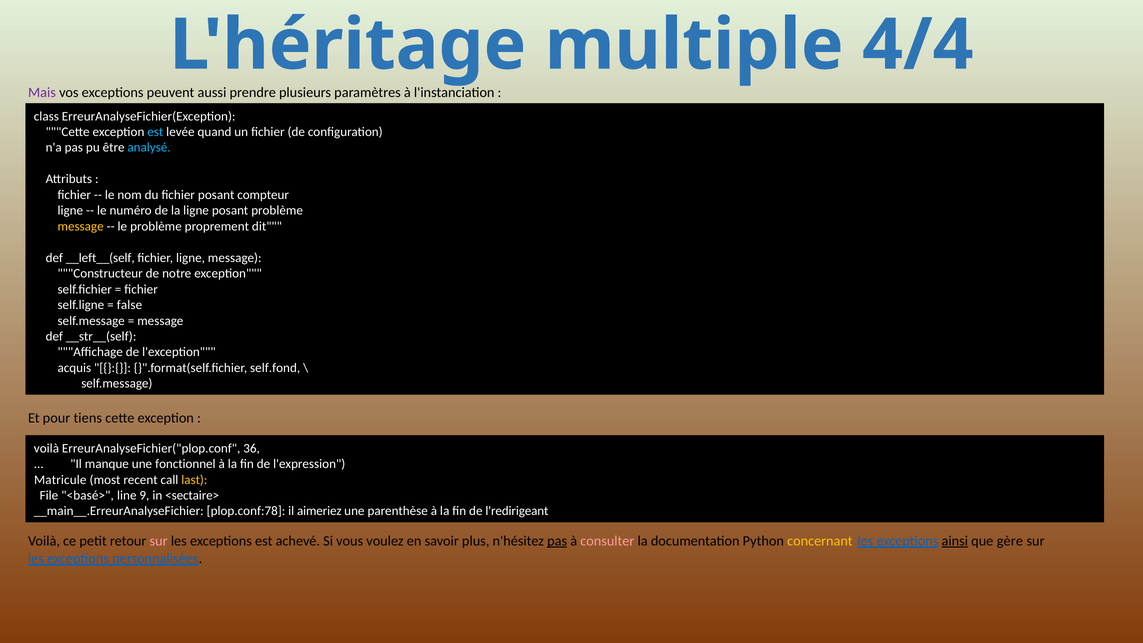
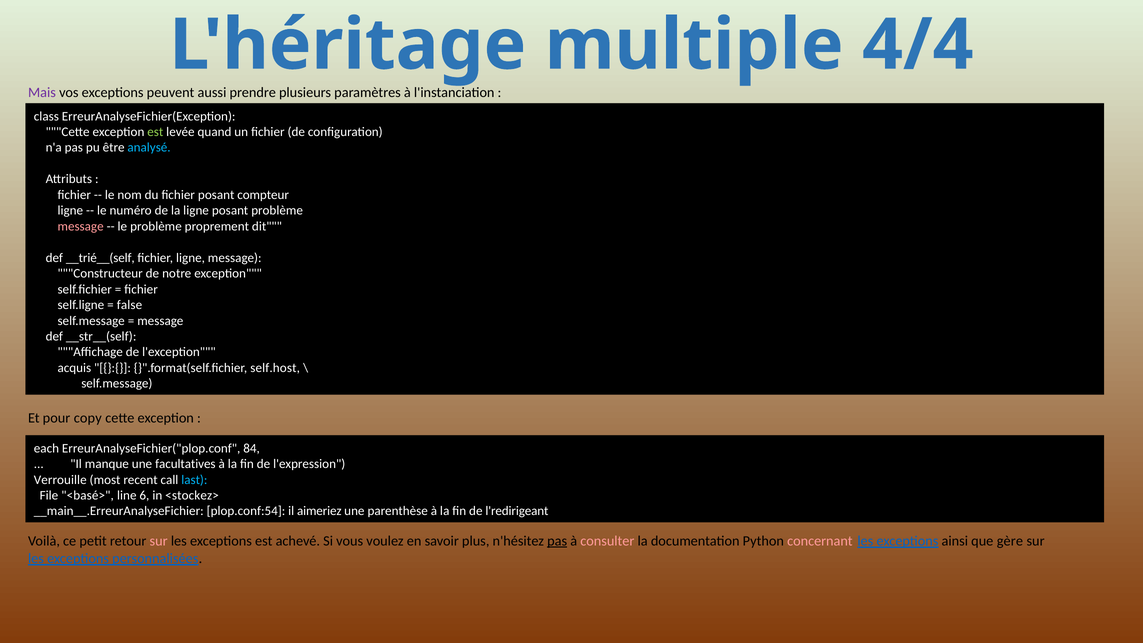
est colour: light blue -> light green (155, 132)
message colour: yellow -> pink (81, 226)
__left__(self: __left__(self -> __trié__(self (100, 258)
self.fond: self.fond -> self.host (275, 368)
tiens: tiens -> copy (88, 418)
voilà: voilà -> each (46, 448)
36: 36 -> 84 (252, 448)
fonctionnel: fonctionnel -> facultatives (185, 464)
Matricule: Matricule -> Verrouille (60, 480)
last colour: yellow -> light blue (194, 480)
9: 9 -> 6 (144, 495)
<sectaire>: <sectaire> -> <stockez> (192, 495)
plop.conf:78: plop.conf:78 -> plop.conf:54 (246, 511)
concernant colour: yellow -> pink (820, 541)
ainsi underline: present -> none (955, 541)
